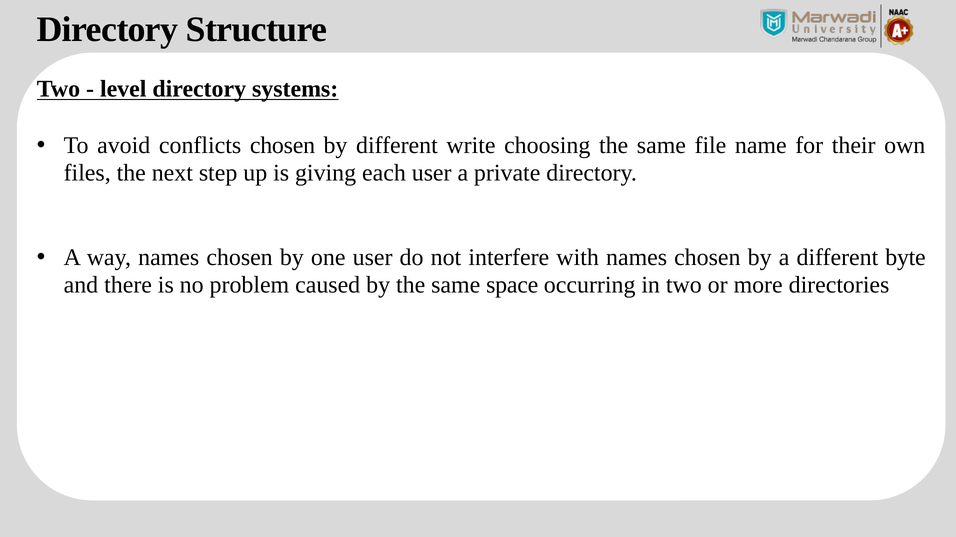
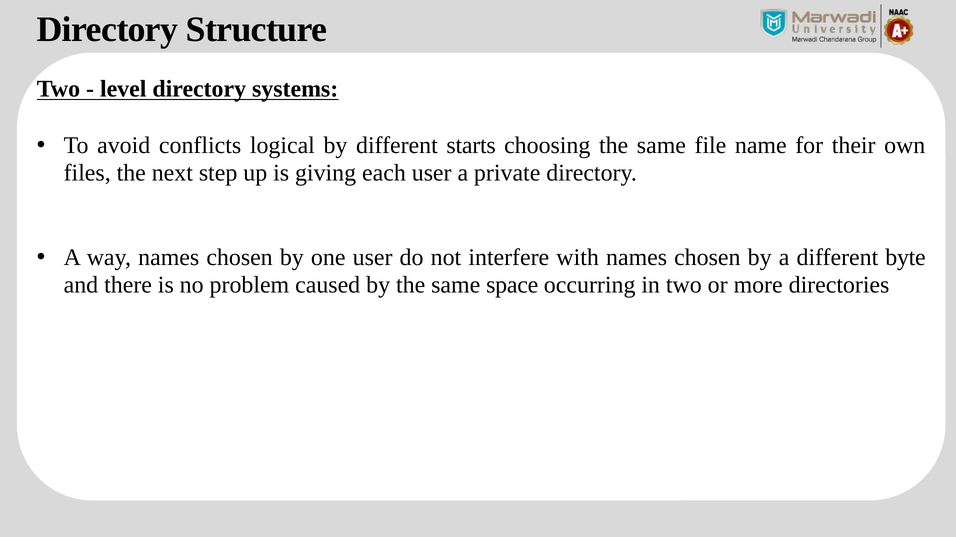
conflicts chosen: chosen -> logical (282, 146)
write: write -> starts (471, 146)
